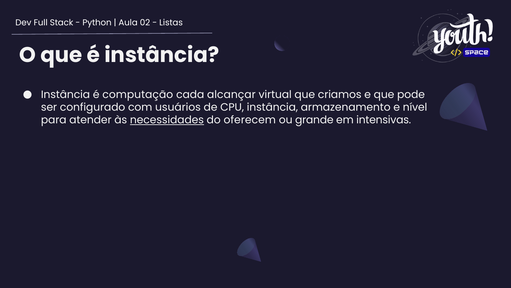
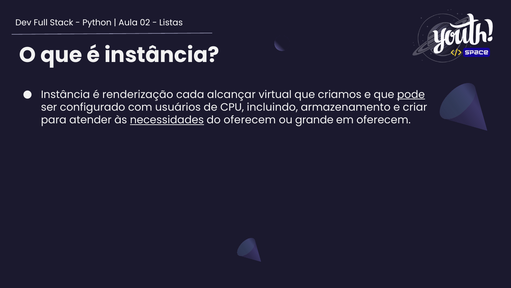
computação: computação -> renderização (138, 94)
pode underline: none -> present (411, 94)
CPU instância: instância -> incluindo (272, 107)
nível: nível -> criar (415, 107)
em intensivas: intensivas -> oferecem (384, 120)
